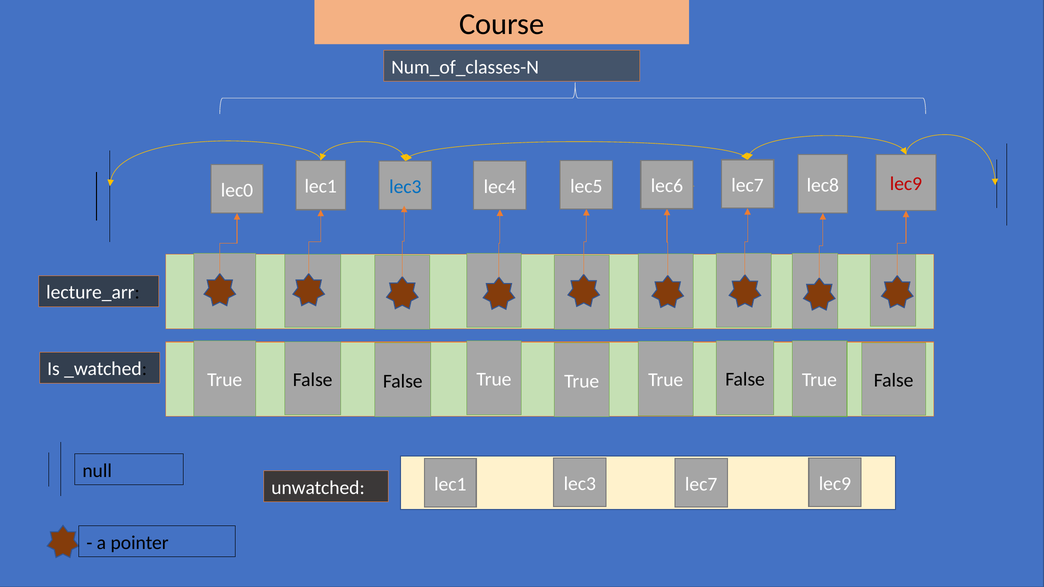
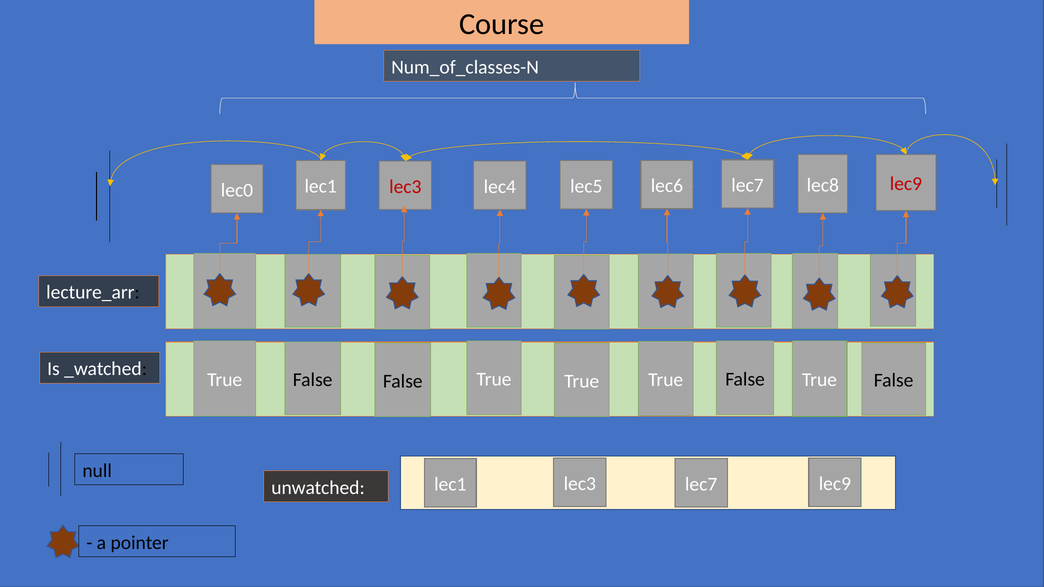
lec3 colour: blue -> red (405, 187)
